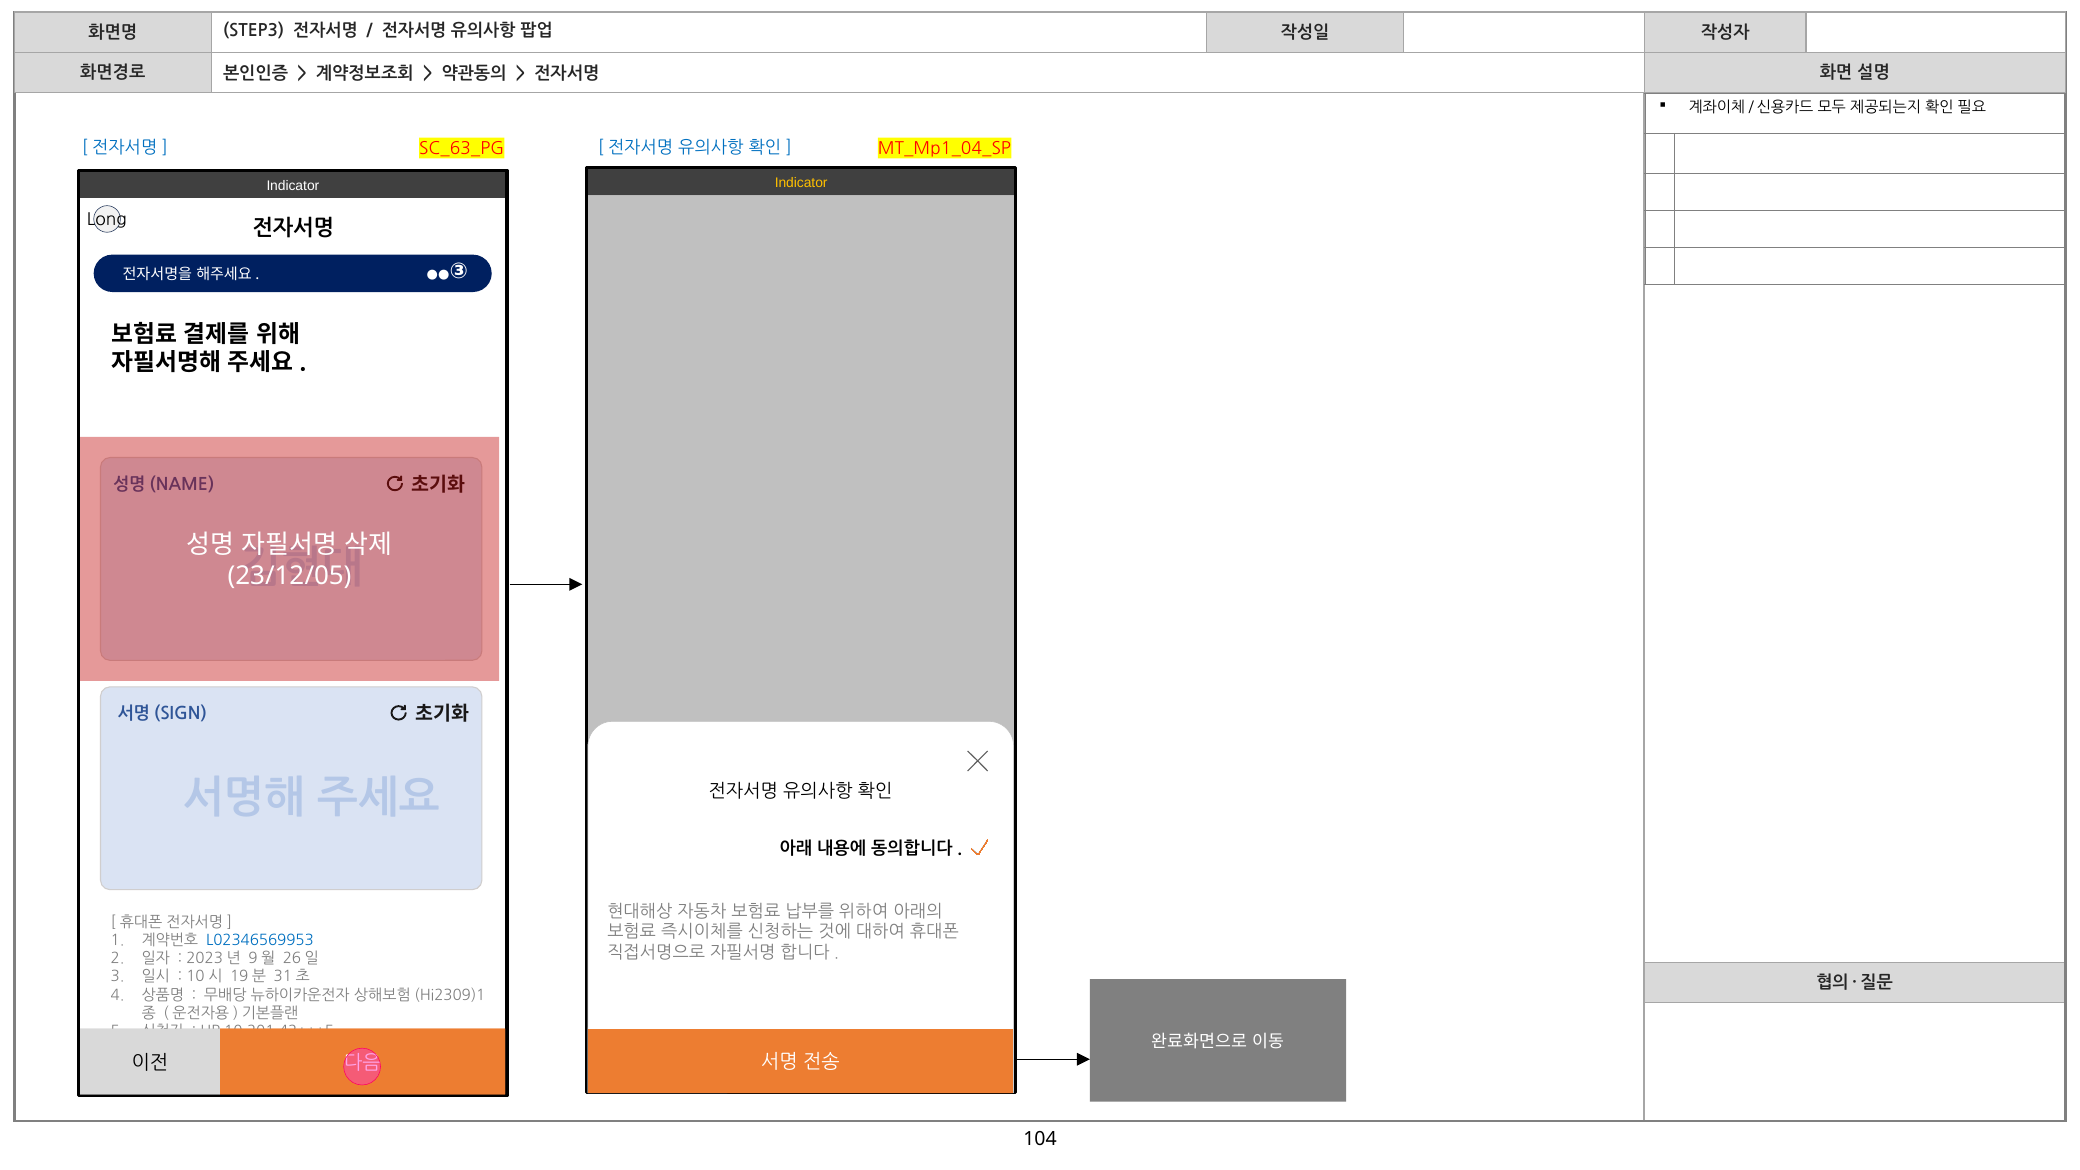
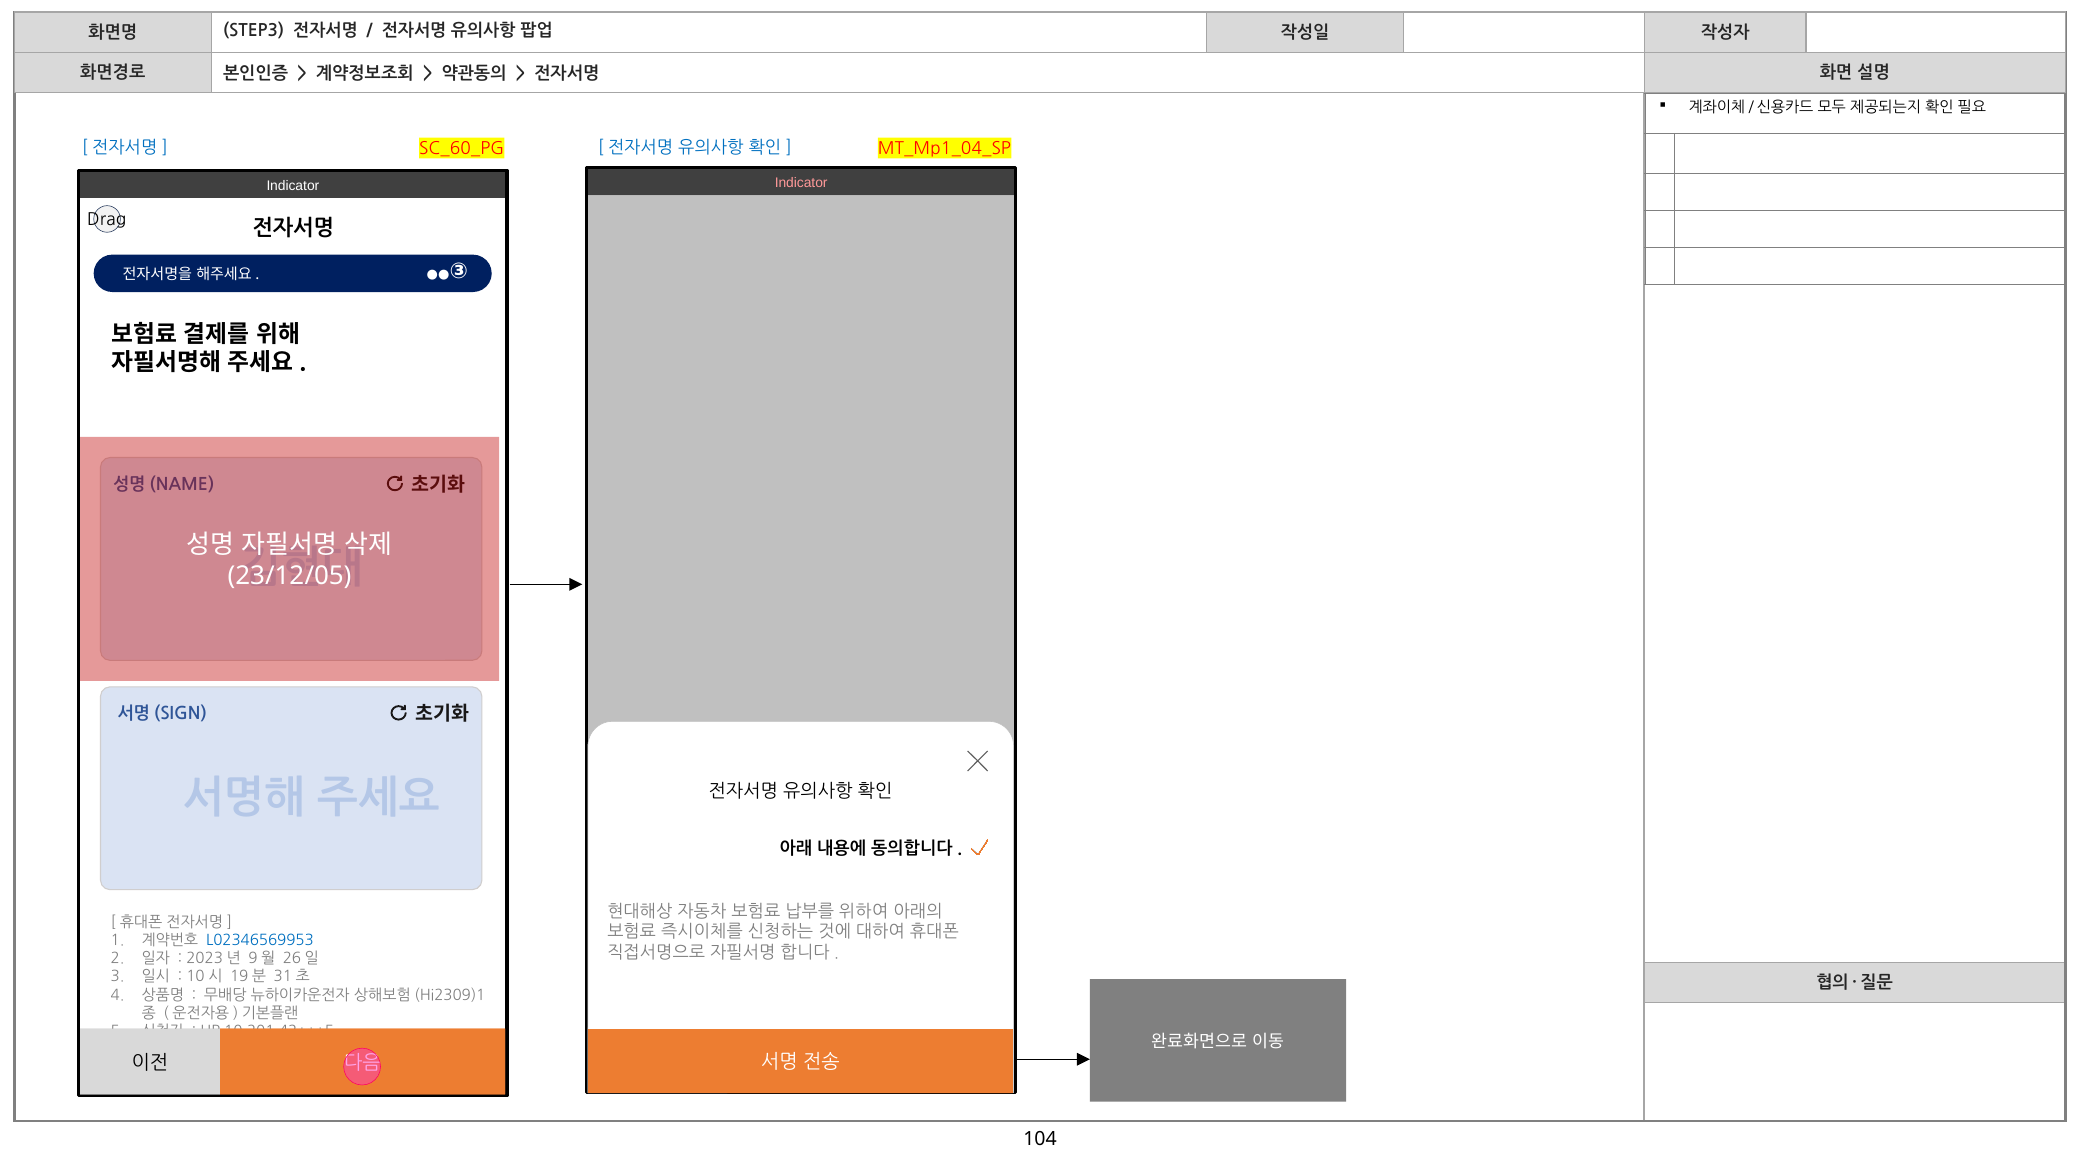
SC_63_PG: SC_63_PG -> SC_60_PG (462, 149)
Indicator colour: yellow -> pink (801, 183)
Long: Long -> Drag (107, 220)
